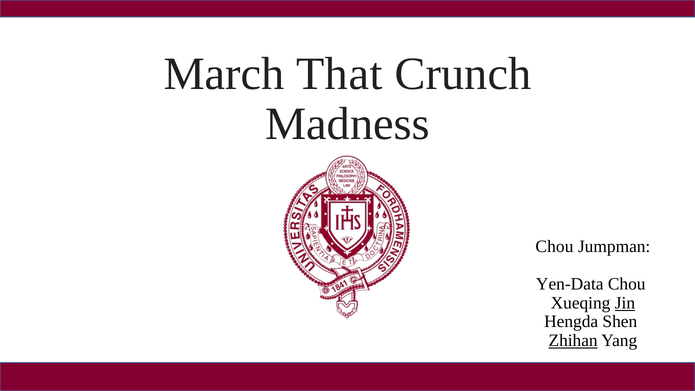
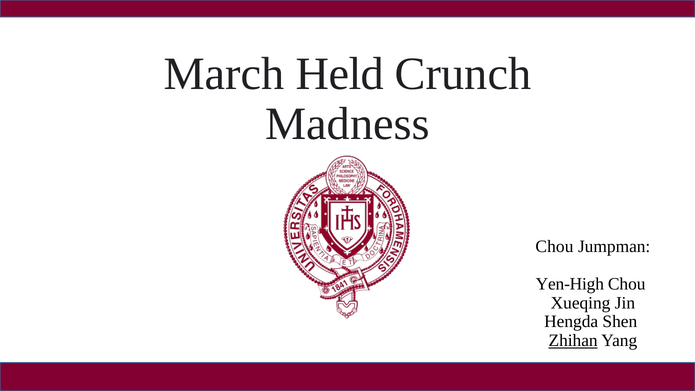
That: That -> Held (340, 74)
Yen-Data: Yen-Data -> Yen-High (570, 284)
Jin underline: present -> none (625, 303)
